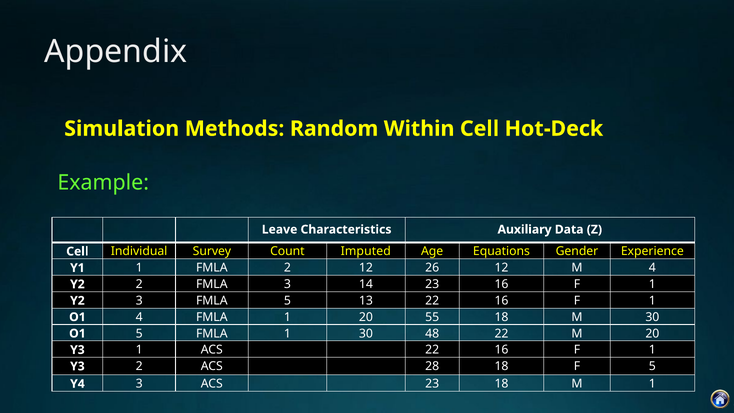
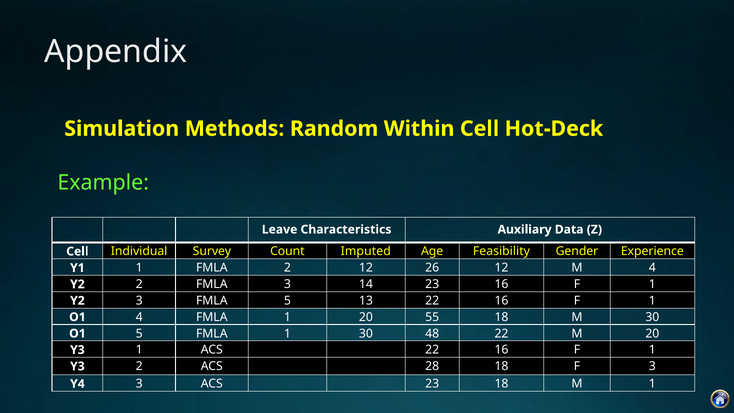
Equations: Equations -> Feasibility (501, 251)
F 5: 5 -> 3 (652, 366)
